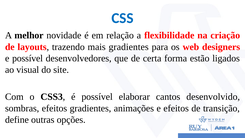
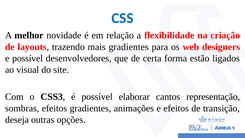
desenvolvido: desenvolvido -> representação (213, 97)
define: define -> deseja (17, 120)
